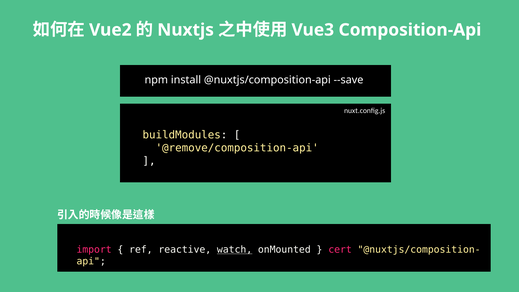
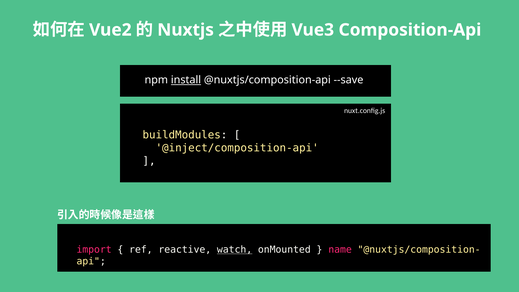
install underline: none -> present (186, 80)
@remove/composition-api: @remove/composition-api -> @inject/composition-api (237, 148)
cert: cert -> name (340, 250)
